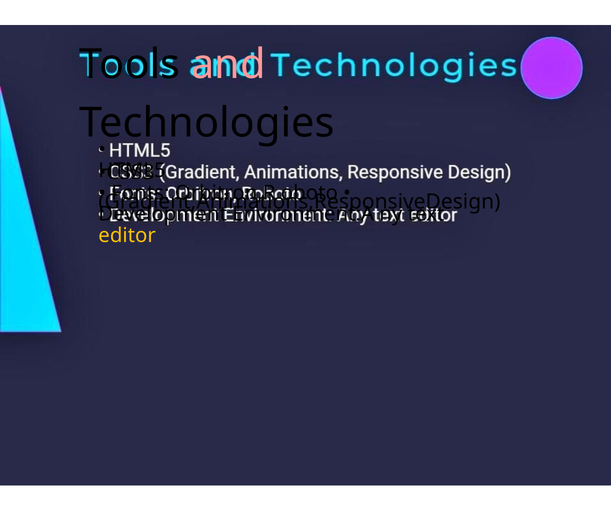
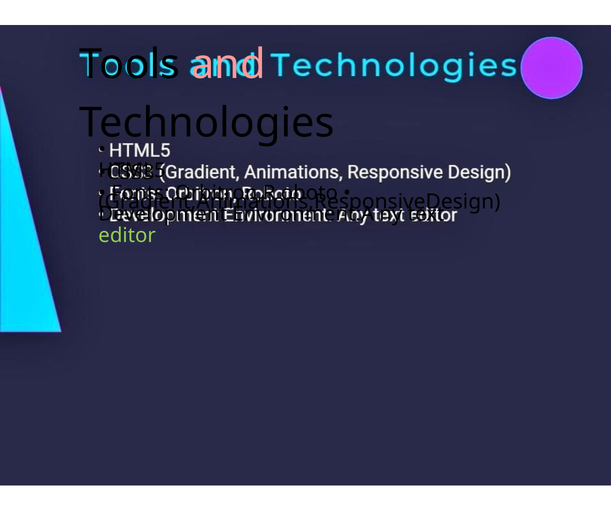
editor colour: yellow -> light green (127, 235)
